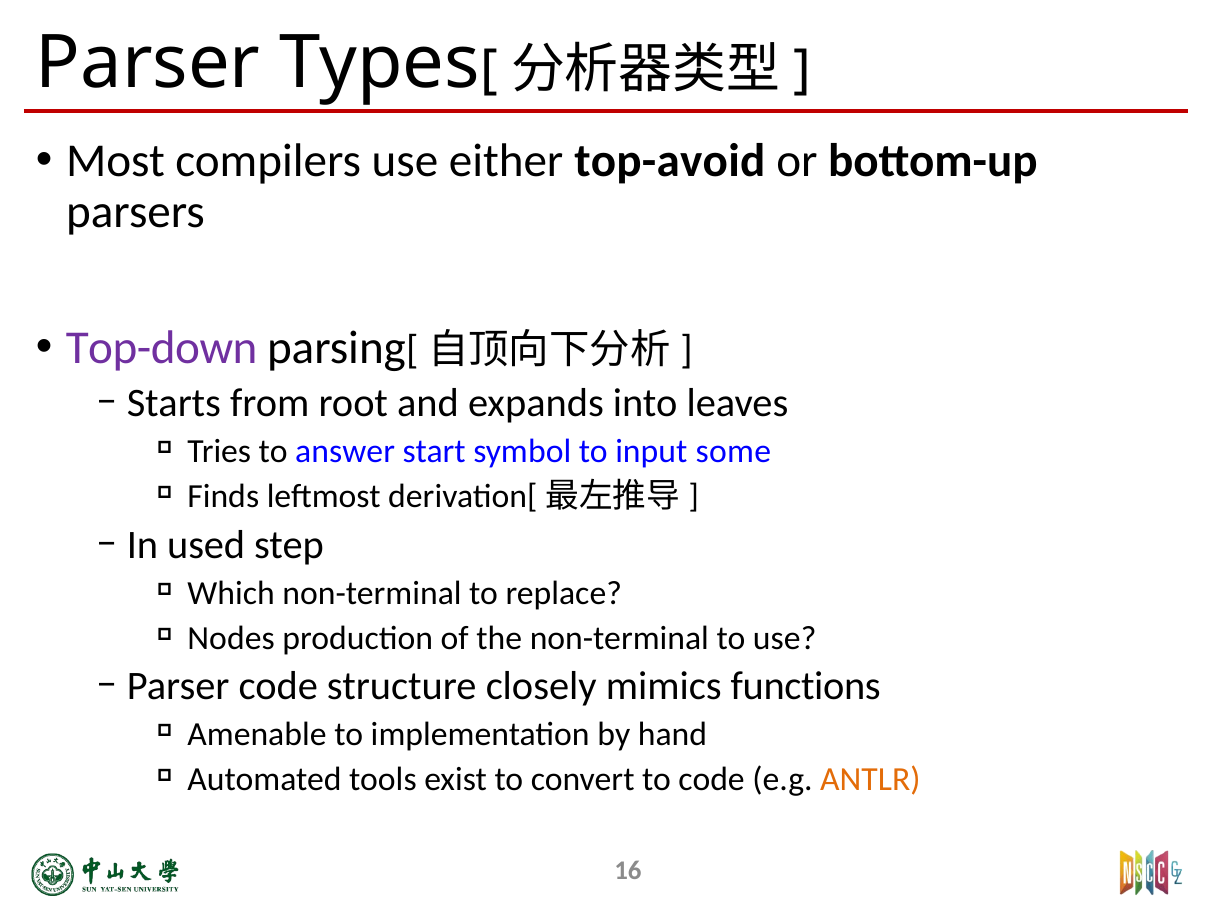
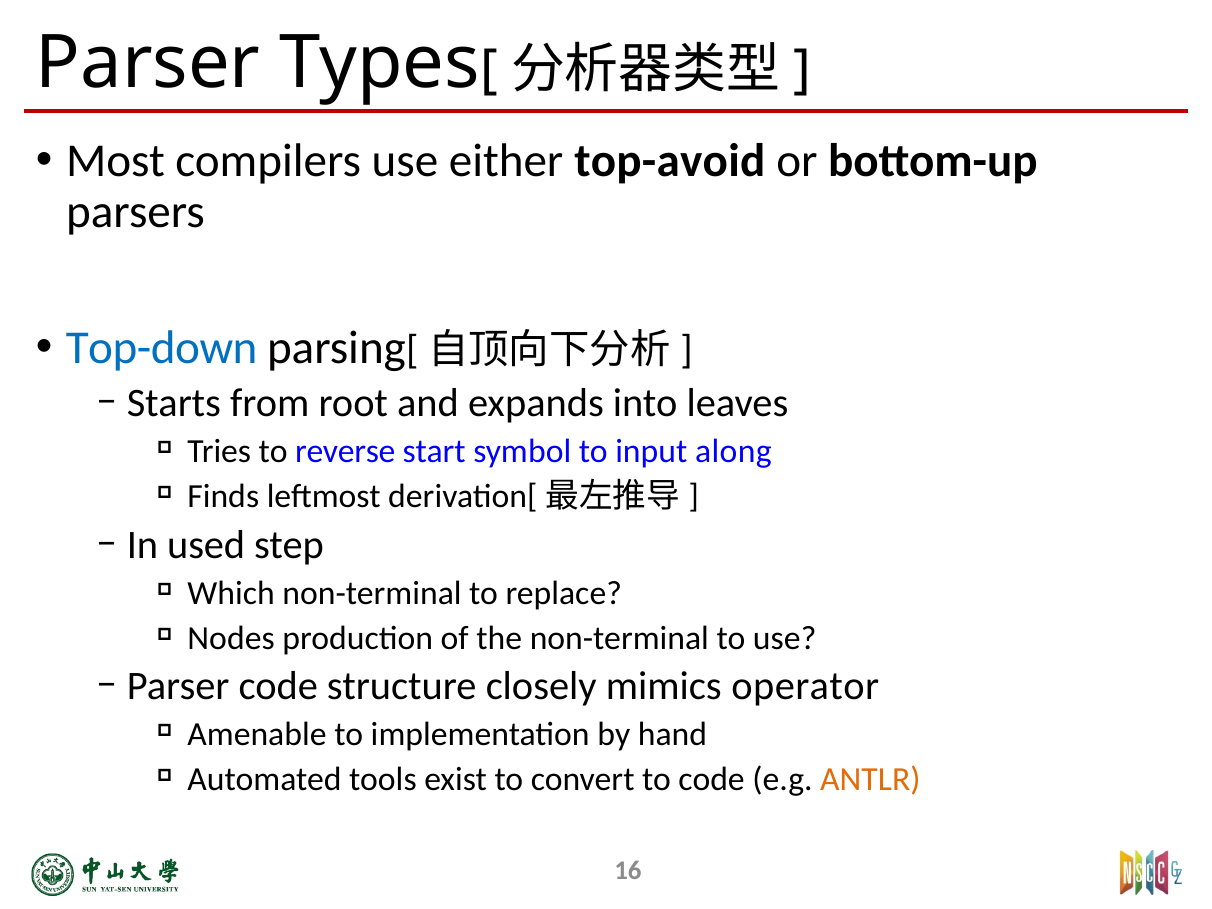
Top-down colour: purple -> blue (162, 348)
answer: answer -> reverse (345, 452)
some: some -> along (733, 452)
functions: functions -> operator (805, 686)
